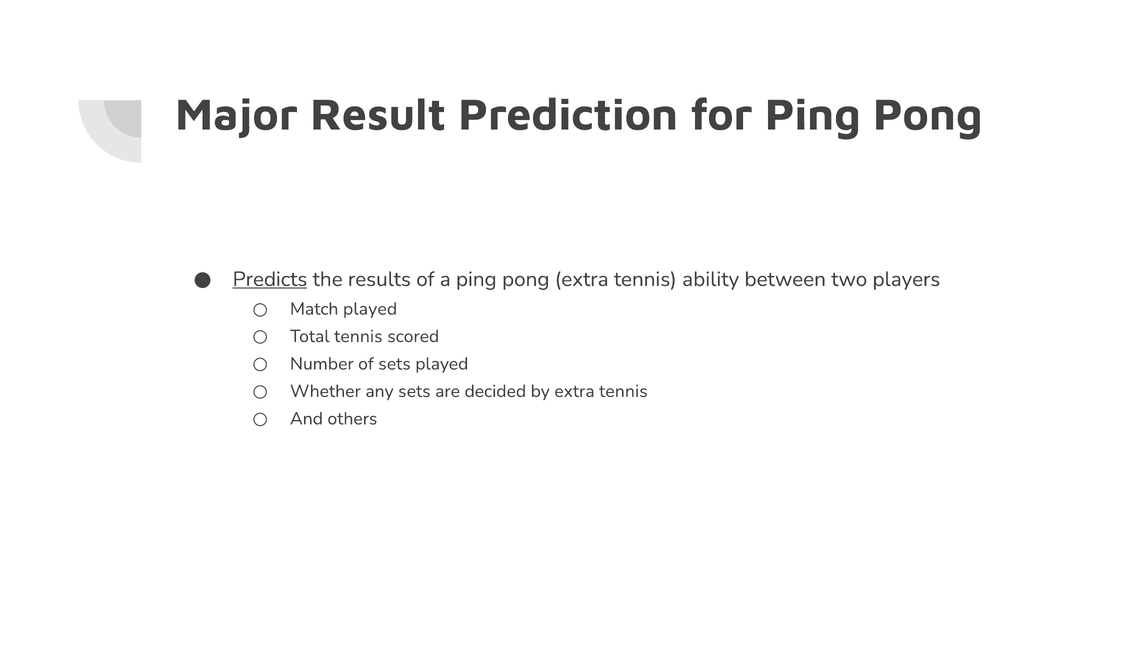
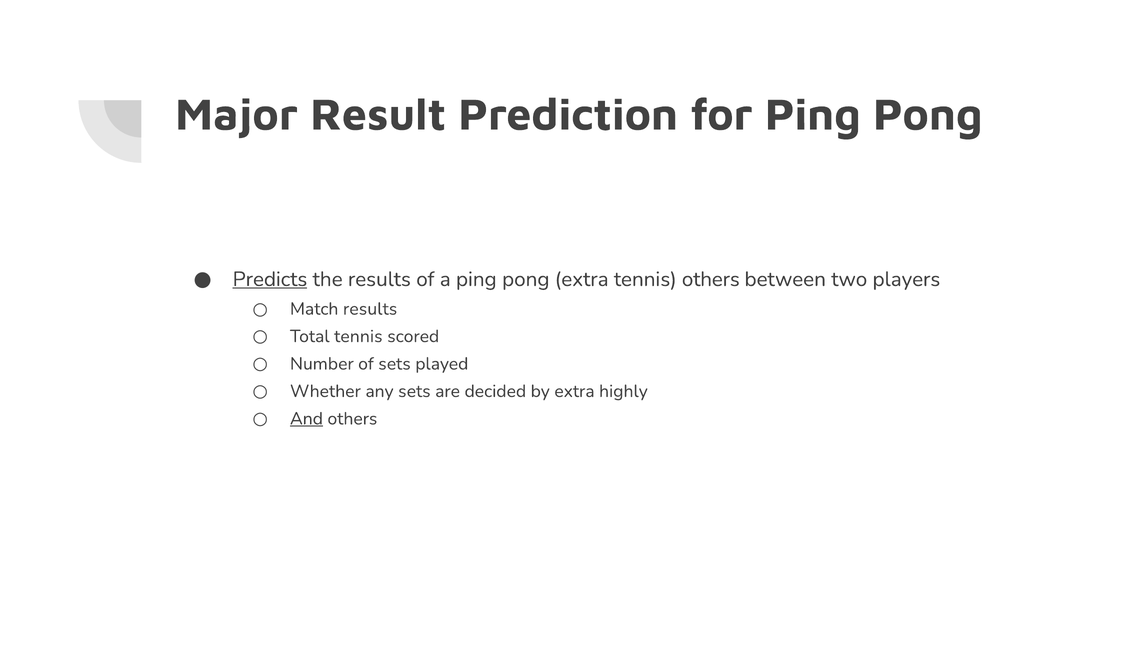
tennis ability: ability -> others (711, 280)
Match played: played -> results (370, 309)
by extra tennis: tennis -> highly (623, 392)
And underline: none -> present (306, 419)
